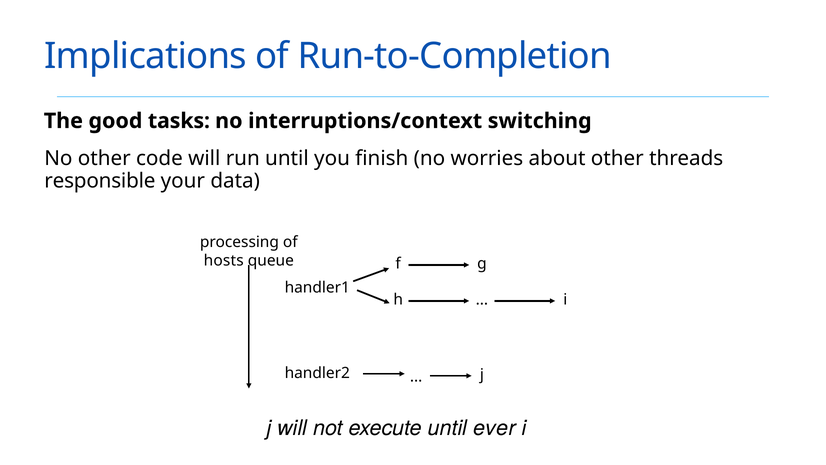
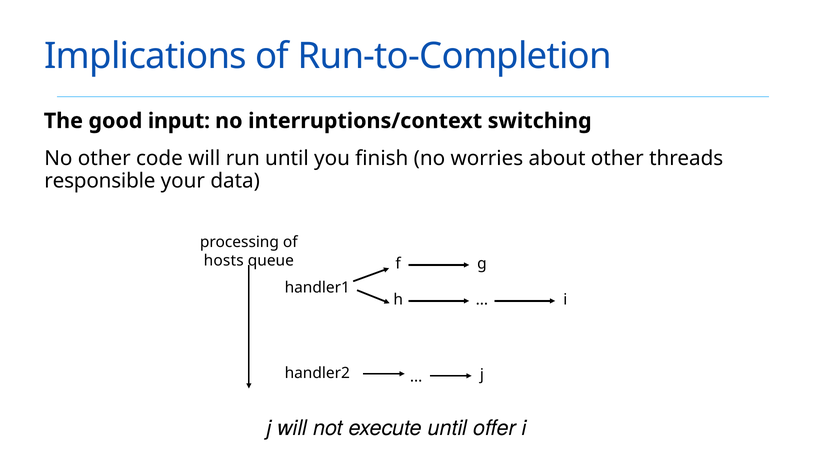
tasks: tasks -> input (179, 121)
ever: ever -> offer (495, 428)
